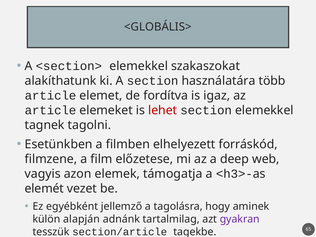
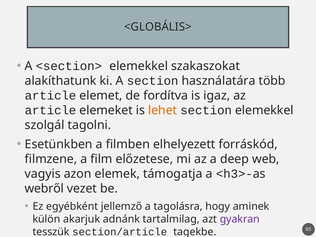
lehet colour: red -> orange (163, 110)
tagnek: tagnek -> szolgál (45, 125)
elemét: elemét -> webről (44, 189)
alapján: alapján -> akarjuk (82, 219)
